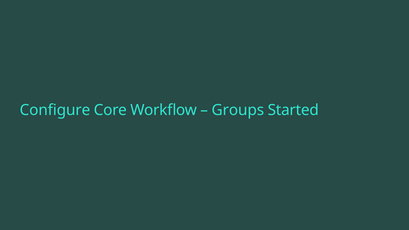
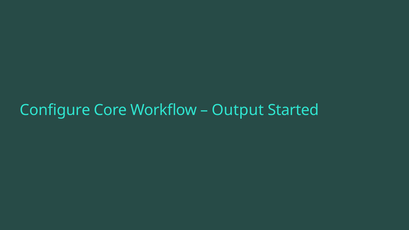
Groups: Groups -> Output (238, 110)
